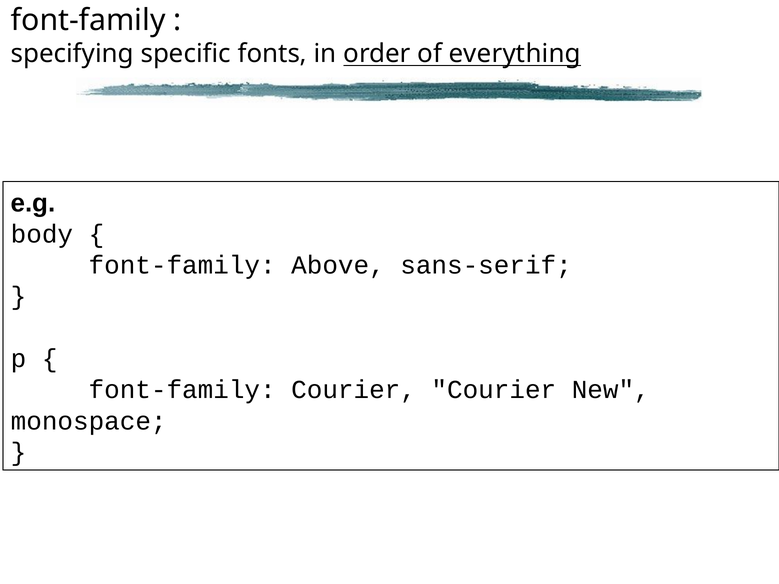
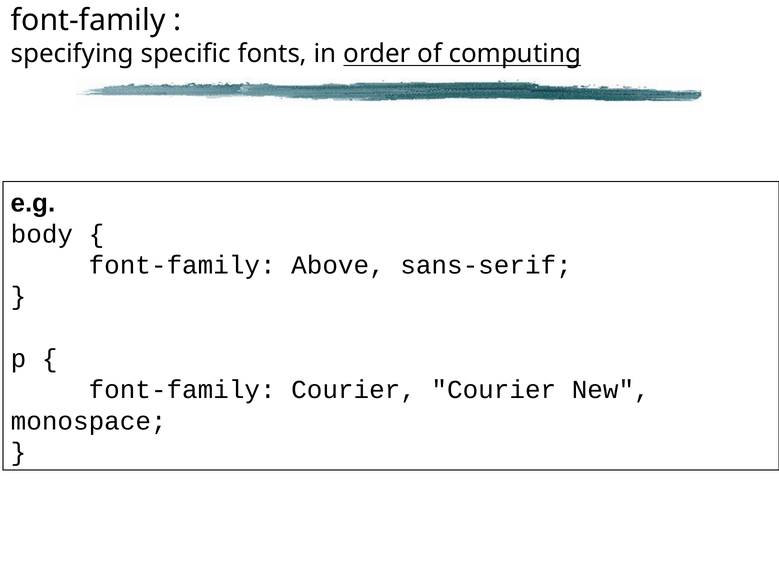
everything: everything -> computing (515, 54)
